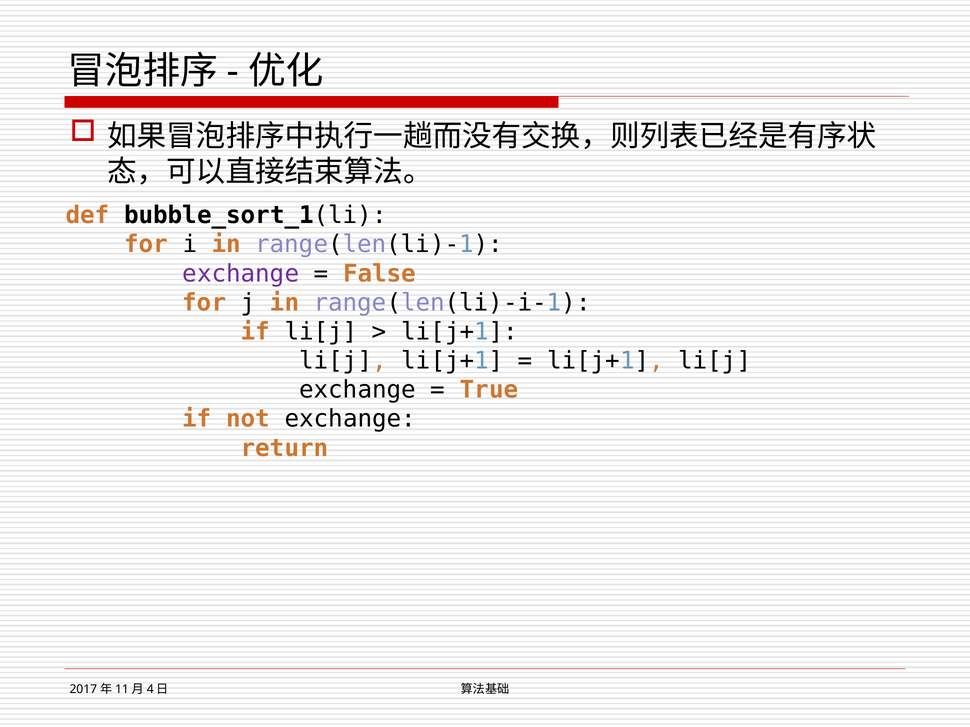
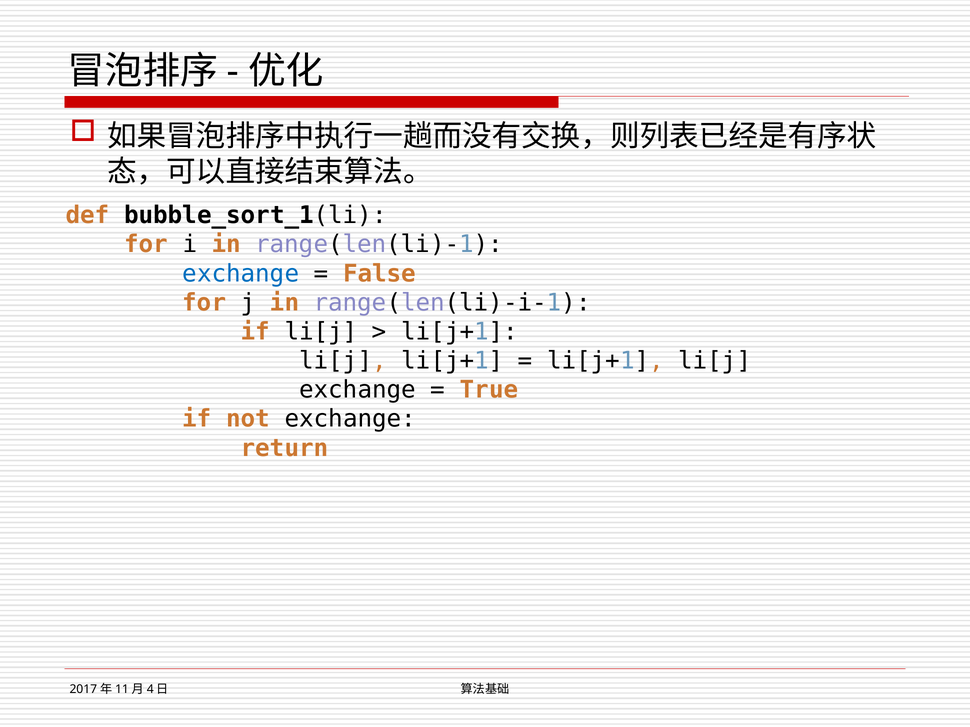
exchange colour: purple -> blue (241, 274)
